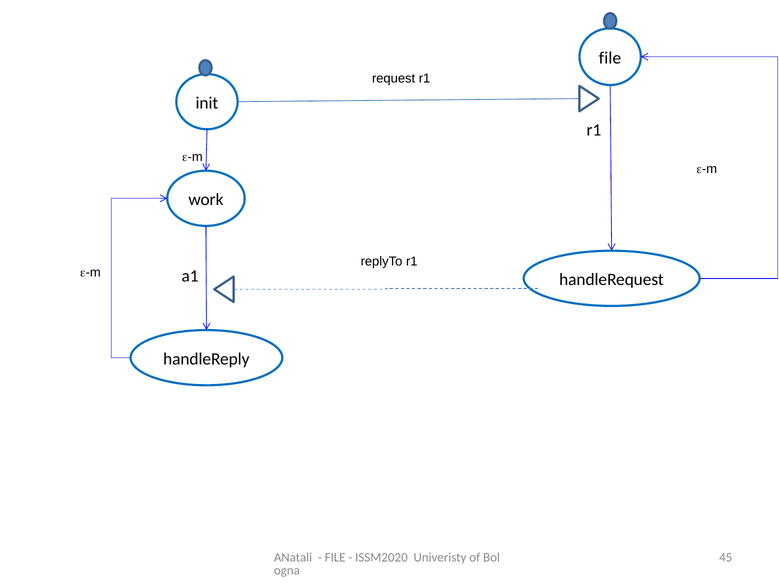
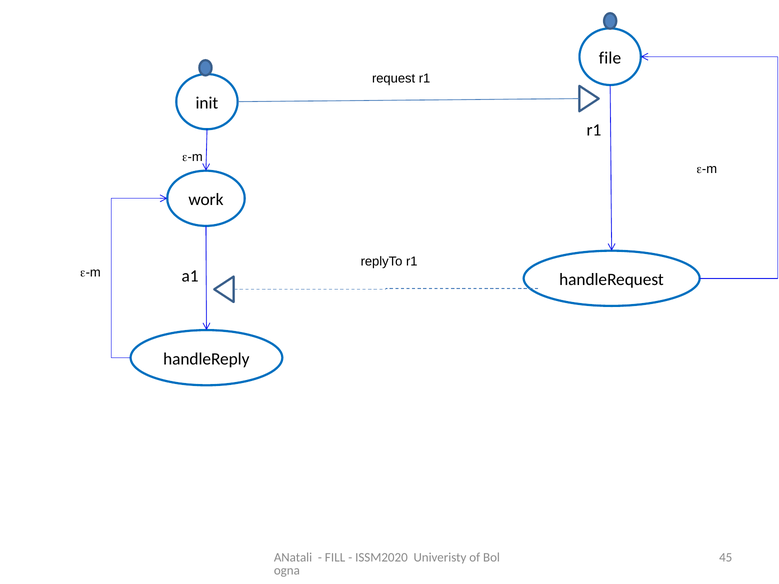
FILE: FILE -> FILL (335, 558)
